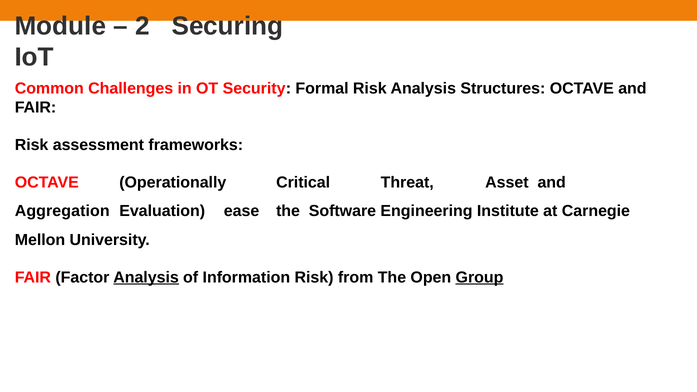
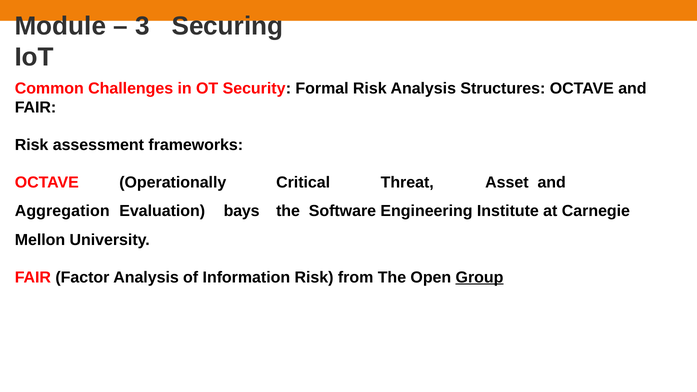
2: 2 -> 3 (142, 26)
ease: ease -> bays (242, 211)
Analysis underline: present -> none (146, 277)
